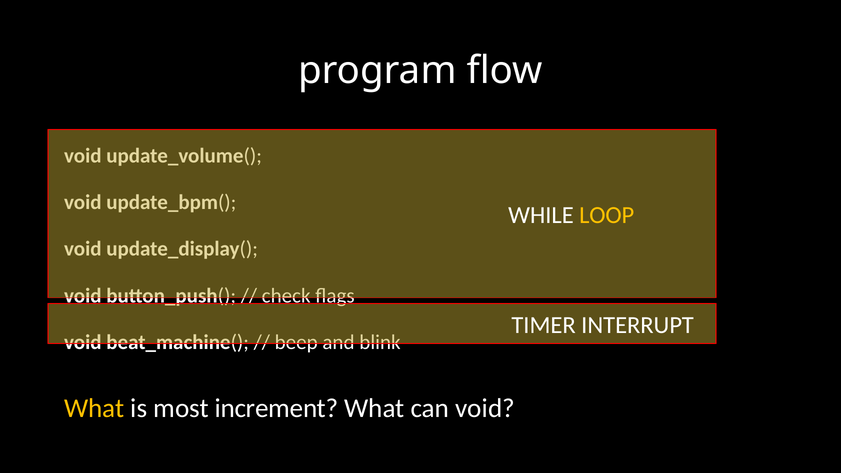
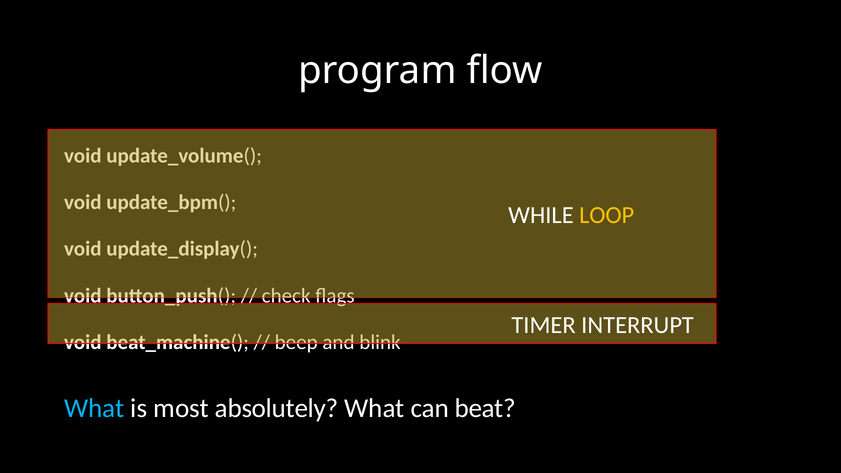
What colour: yellow -> light blue (94, 408)
increment: increment -> absolutely (277, 408)
can void: void -> beat (485, 408)
